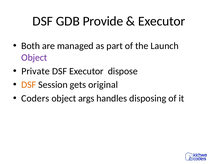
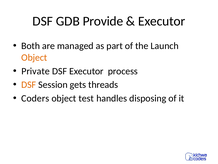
Object colour: purple -> orange (34, 57)
dispose: dispose -> process (123, 71)
original: original -> threads (103, 85)
args: args -> test (86, 98)
